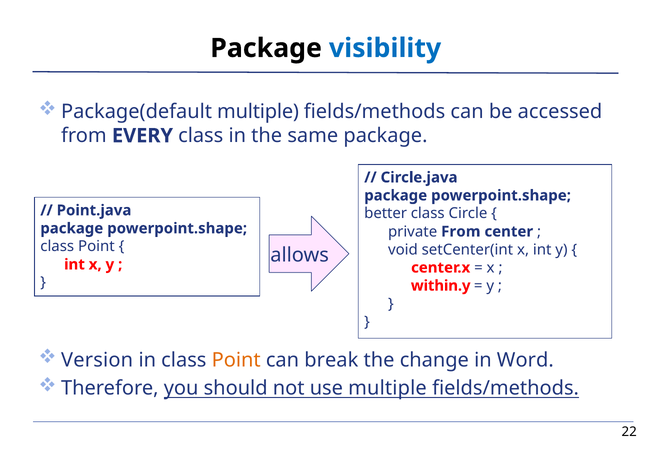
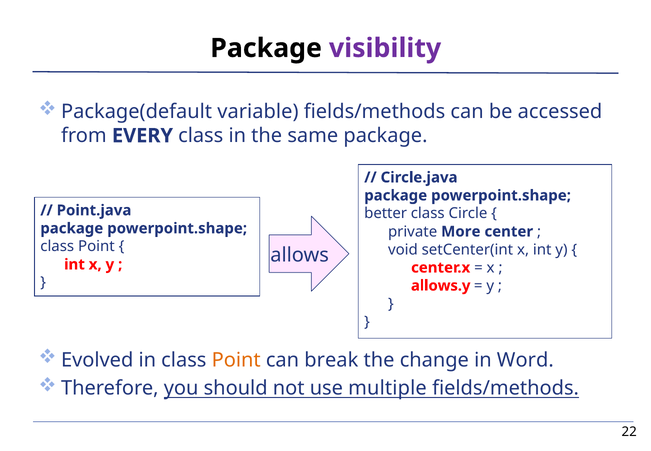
visibility colour: blue -> purple (385, 48)
Package(default multiple: multiple -> variable (258, 112)
private From: From -> More (461, 231)
within.y: within.y -> allows.y (441, 285)
Version: Version -> Evolved (97, 360)
